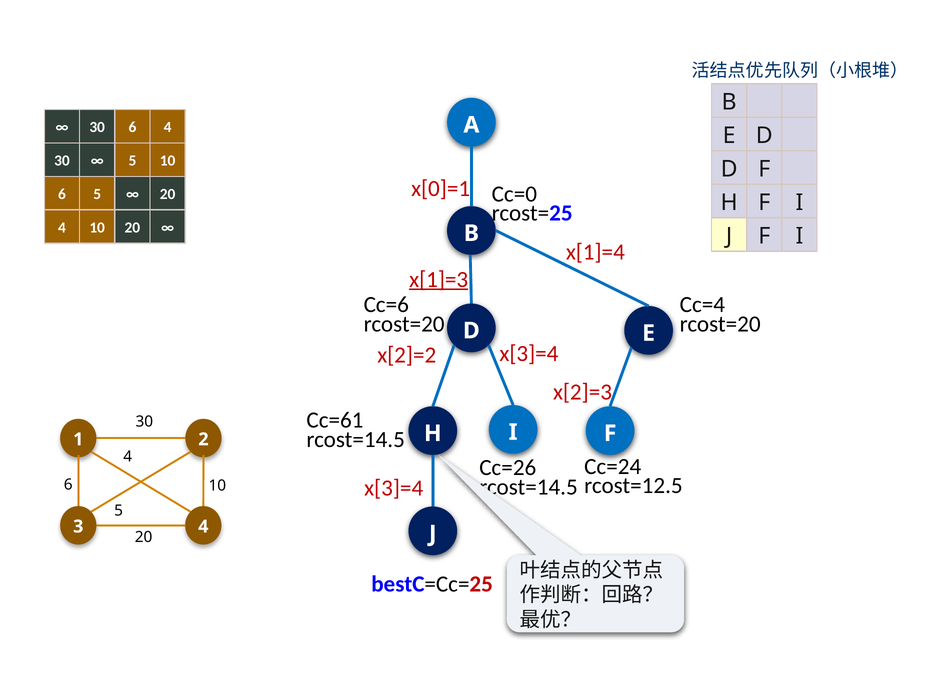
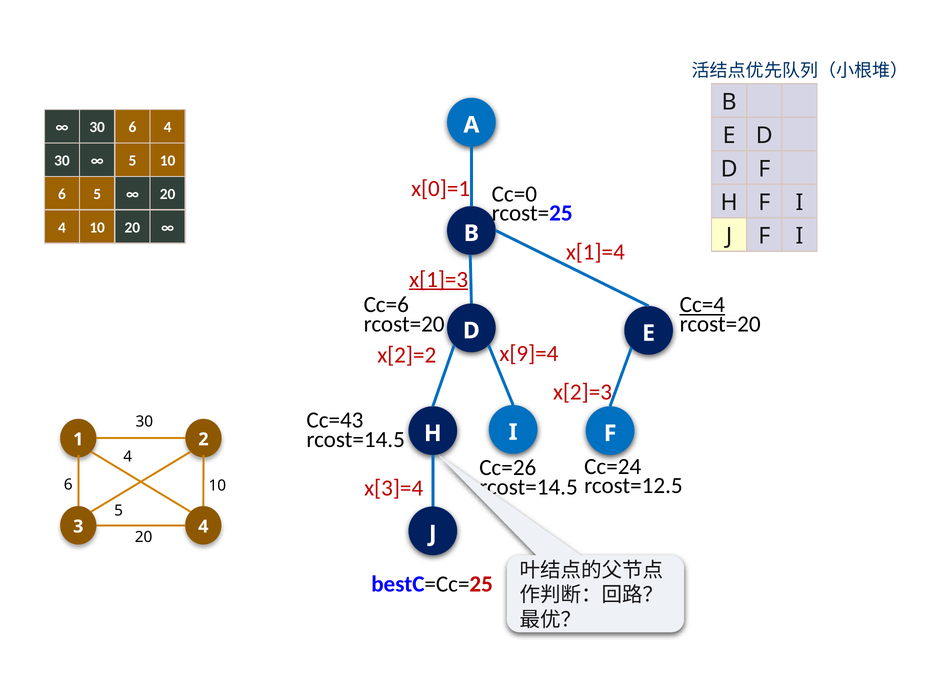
Cc=4 underline: none -> present (702, 305)
x[2]=2 x[3]=4: x[3]=4 -> x[9]=4 (529, 354)
Cc=61: Cc=61 -> Cc=43 (335, 420)
